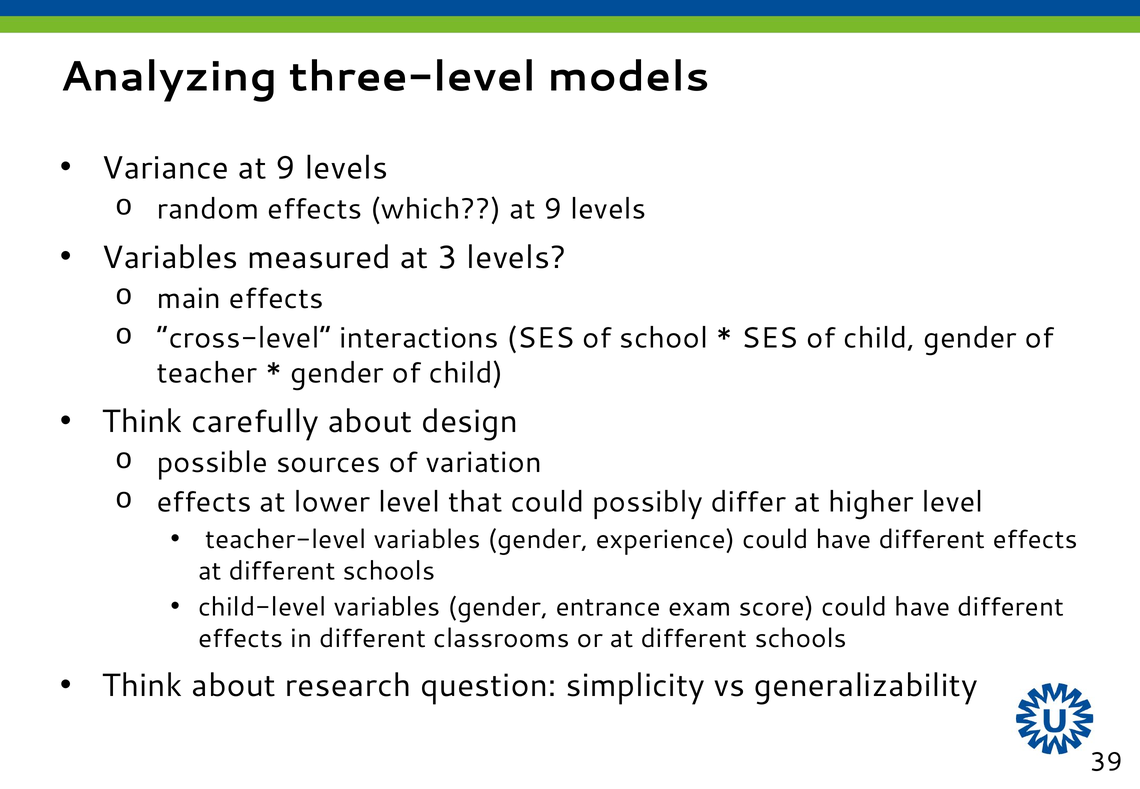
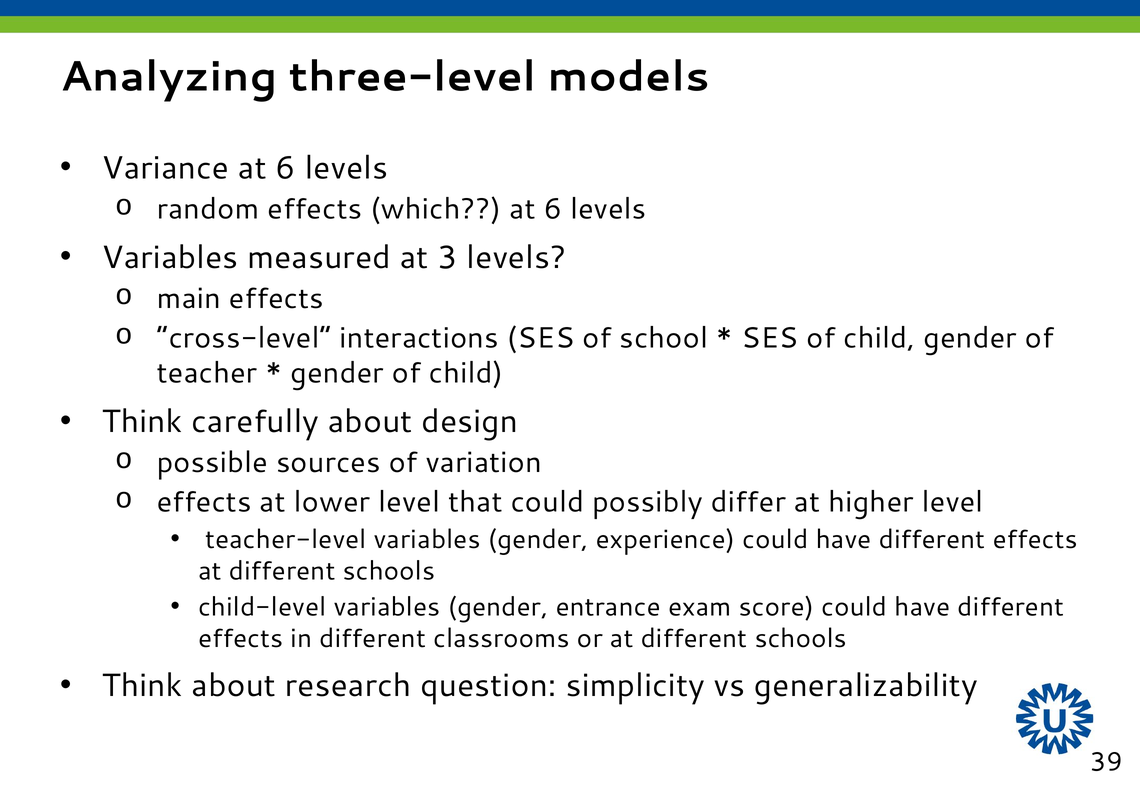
Variance at 9: 9 -> 6 (286, 168)
which at 9: 9 -> 6 (553, 209)
